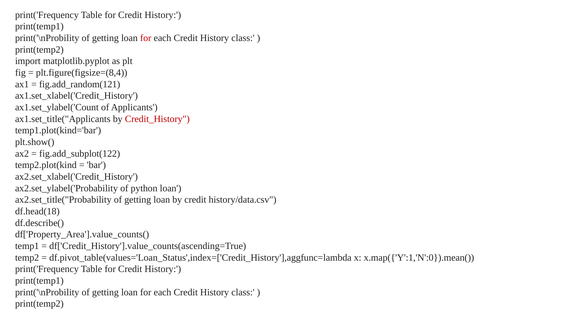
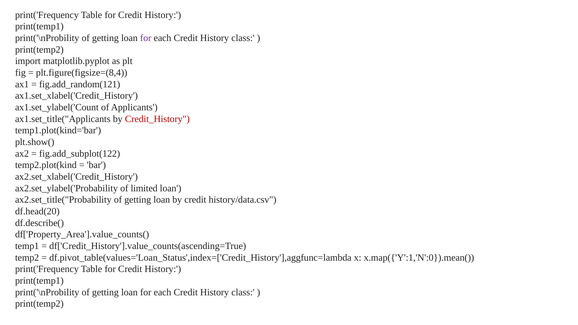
for colour: red -> purple (146, 38)
python: python -> limited (144, 188)
df.head(18: df.head(18 -> df.head(20 (37, 211)
